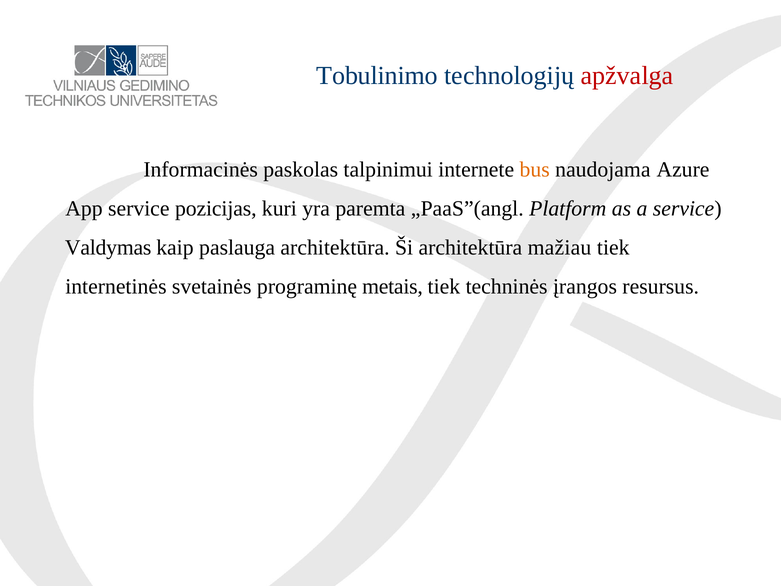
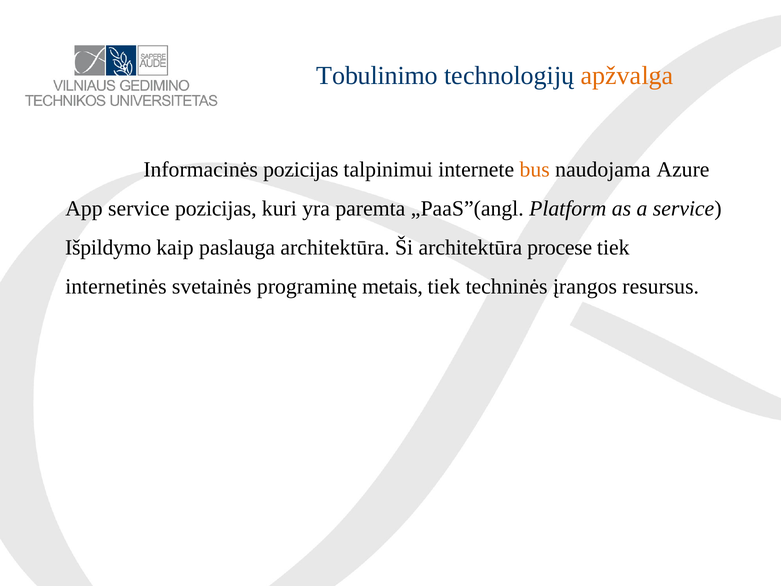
apžvalga colour: red -> orange (627, 76)
Informacinės paskolas: paskolas -> pozicijas (301, 169)
Valdymas: Valdymas -> Išpildymo (108, 247)
mažiau: mažiau -> procese (560, 247)
